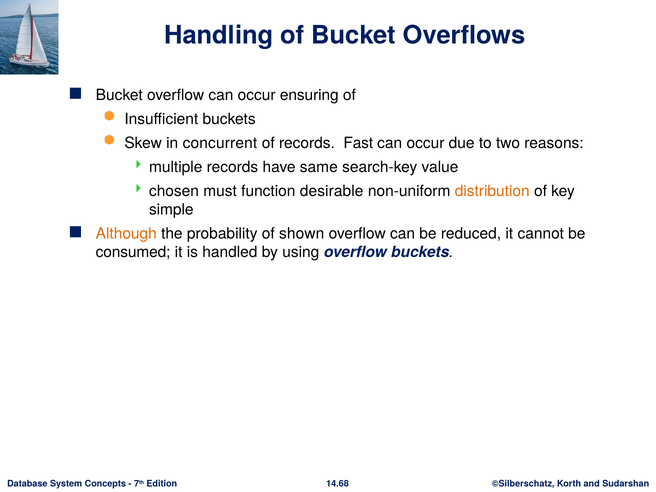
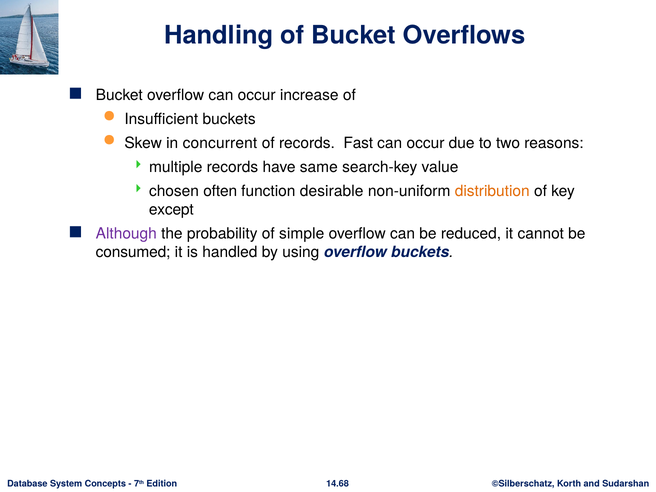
ensuring: ensuring -> increase (309, 95)
must: must -> often (220, 191)
simple: simple -> except (171, 210)
Although colour: orange -> purple (126, 234)
shown: shown -> simple (302, 234)
